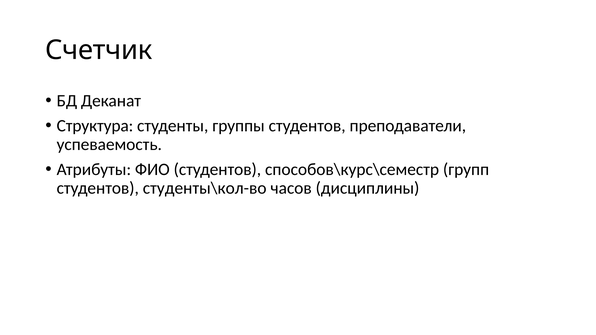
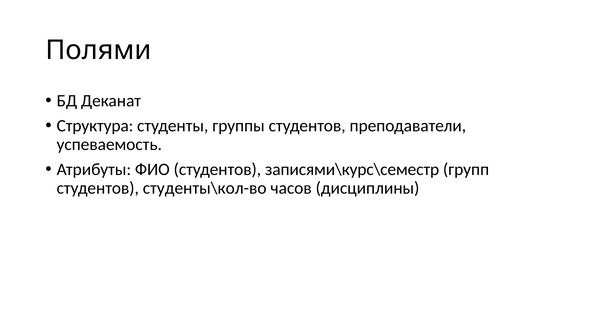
Счетчик: Счетчик -> Полями (99, 50)
способов\курс\семестр: способов\курс\семестр -> записями\курс\семестр (352, 170)
